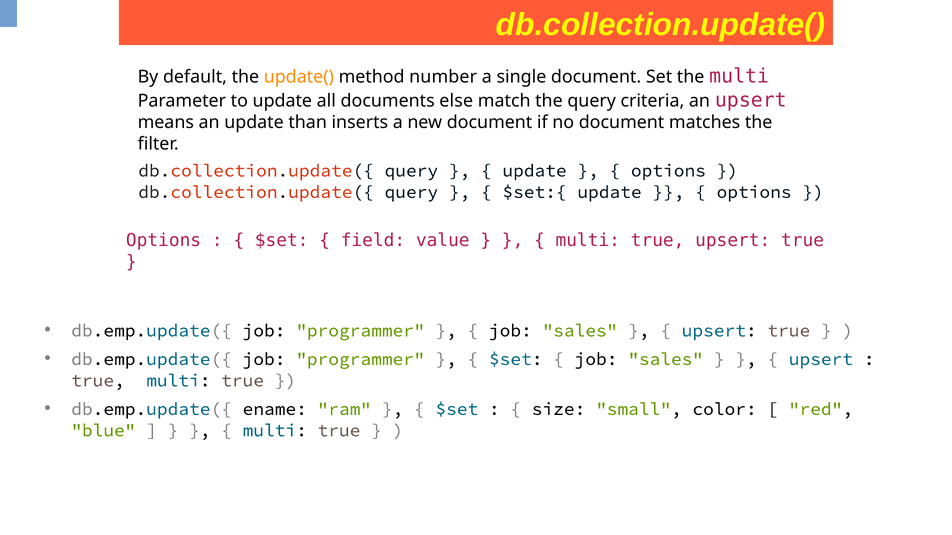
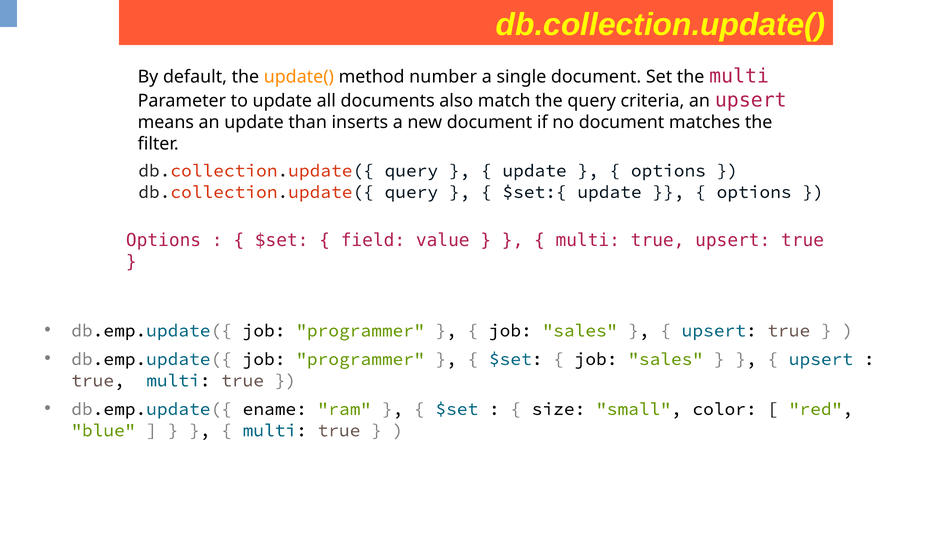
else: else -> also (456, 101)
